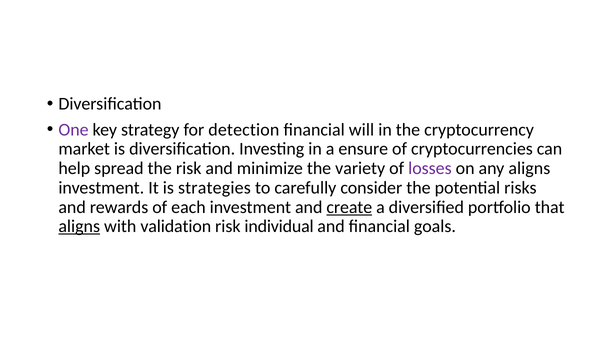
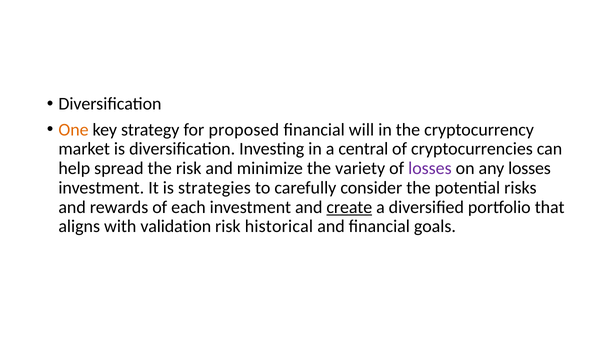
One colour: purple -> orange (73, 130)
detection: detection -> proposed (244, 130)
ensure: ensure -> central (363, 149)
any aligns: aligns -> losses (529, 168)
aligns underline: present -> none (79, 226)
individual: individual -> historical (279, 226)
